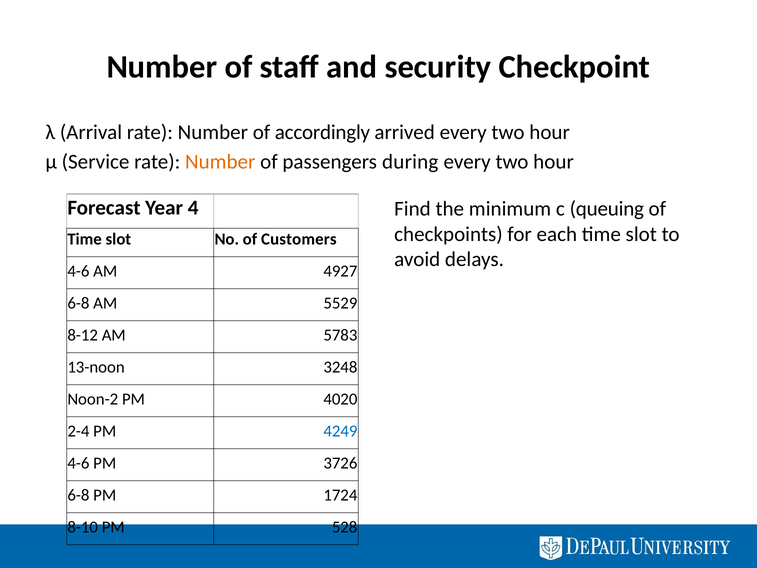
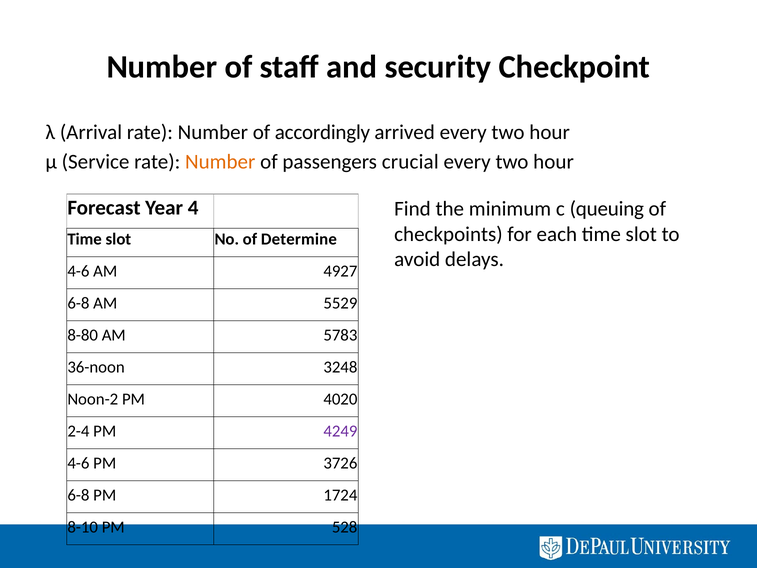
during: during -> crucial (410, 162)
Customers: Customers -> Determine (299, 239)
8-12: 8-12 -> 8-80 (83, 335)
13-noon: 13-noon -> 36-noon (96, 367)
4249 colour: blue -> purple (340, 431)
